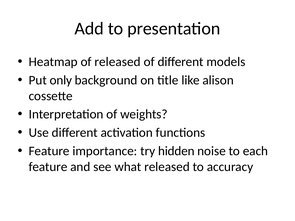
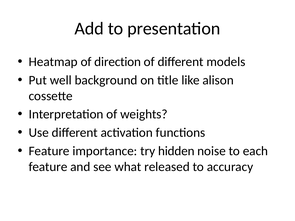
of released: released -> direction (118, 62)
only: only -> well (61, 80)
